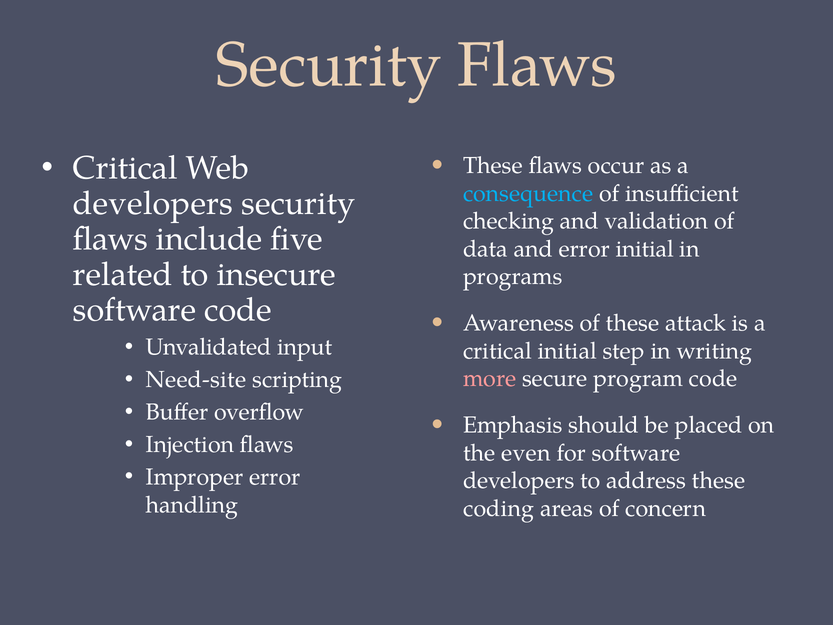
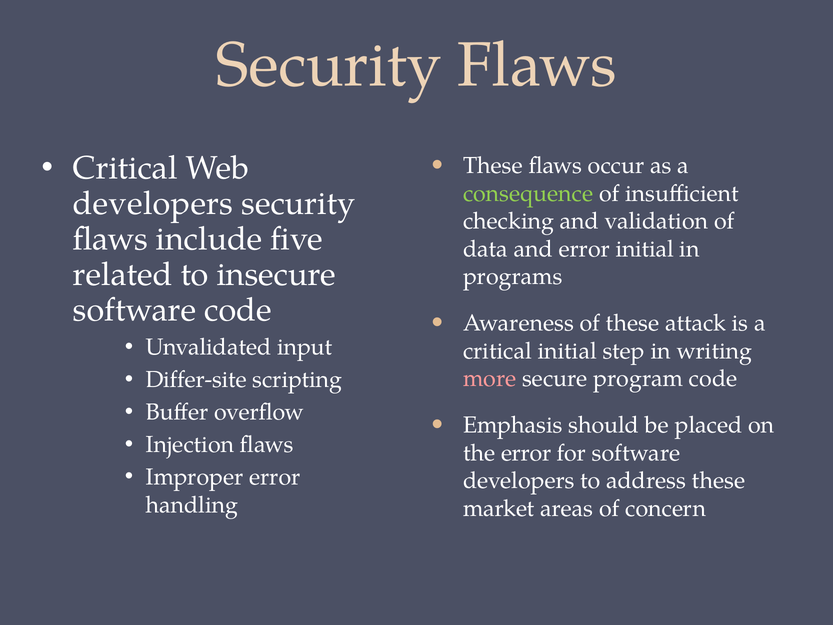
consequence colour: light blue -> light green (528, 193)
Need-site: Need-site -> Differ-site (196, 380)
the even: even -> error (526, 453)
coding: coding -> market (499, 508)
